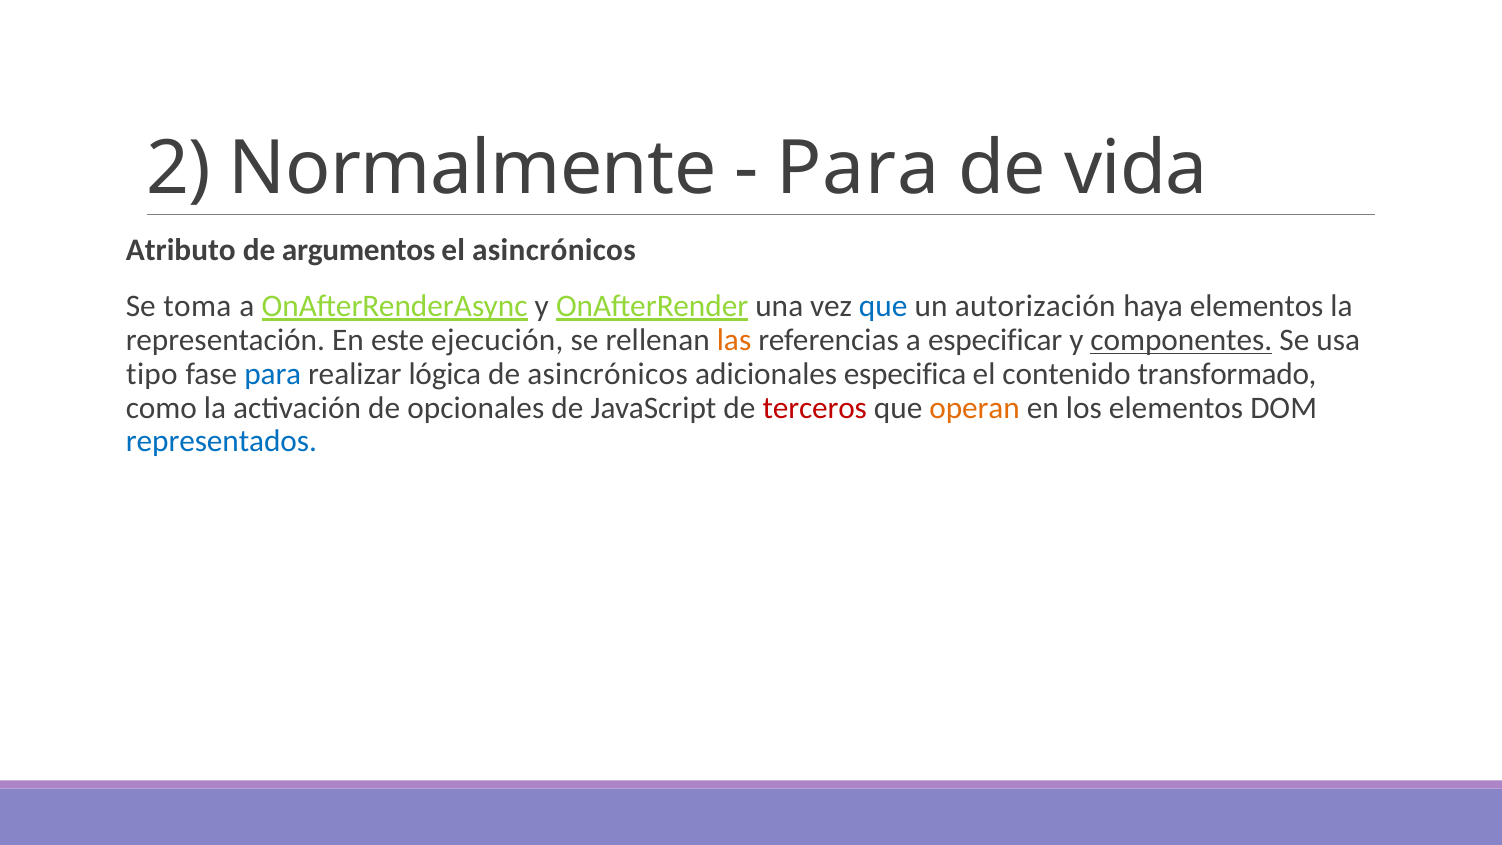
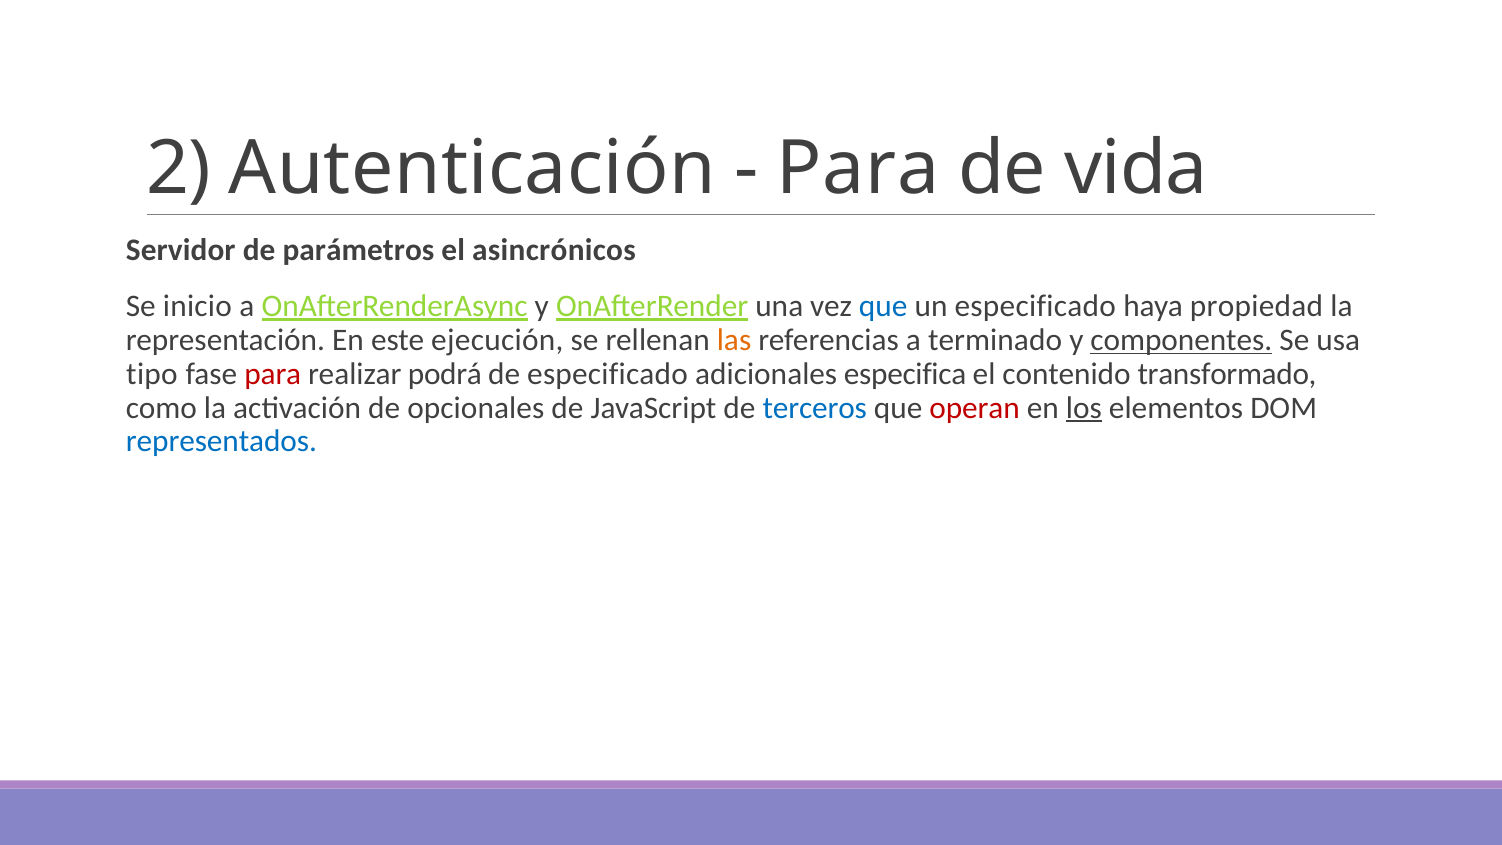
Normalmente: Normalmente -> Autenticación (472, 168)
Atributo: Atributo -> Servidor (181, 250)
argumentos: argumentos -> parámetros (358, 250)
toma: toma -> inicio (197, 306)
un autorización: autorización -> especificado (1035, 306)
haya elementos: elementos -> propiedad (1257, 306)
especificar: especificar -> terminado (995, 340)
para colour: blue -> red (273, 374)
lógica: lógica -> podrá (445, 374)
de asincrónicos: asincrónicos -> especificado (608, 374)
terceros colour: red -> blue (815, 408)
operan colour: orange -> red (975, 408)
los underline: none -> present (1084, 408)
